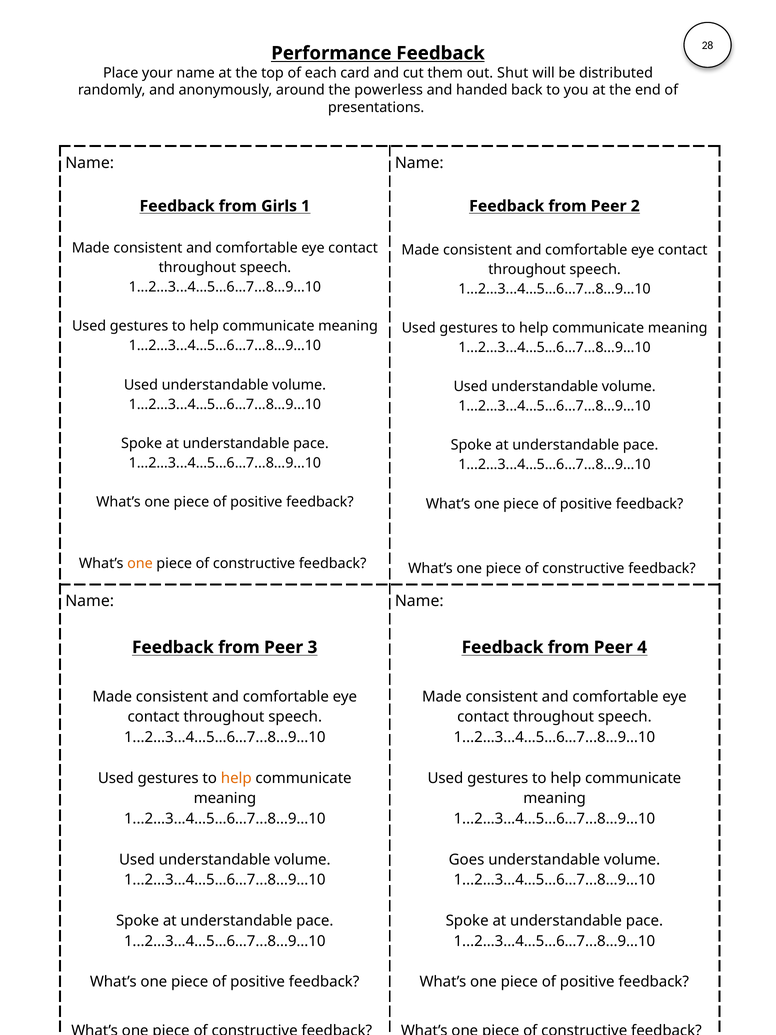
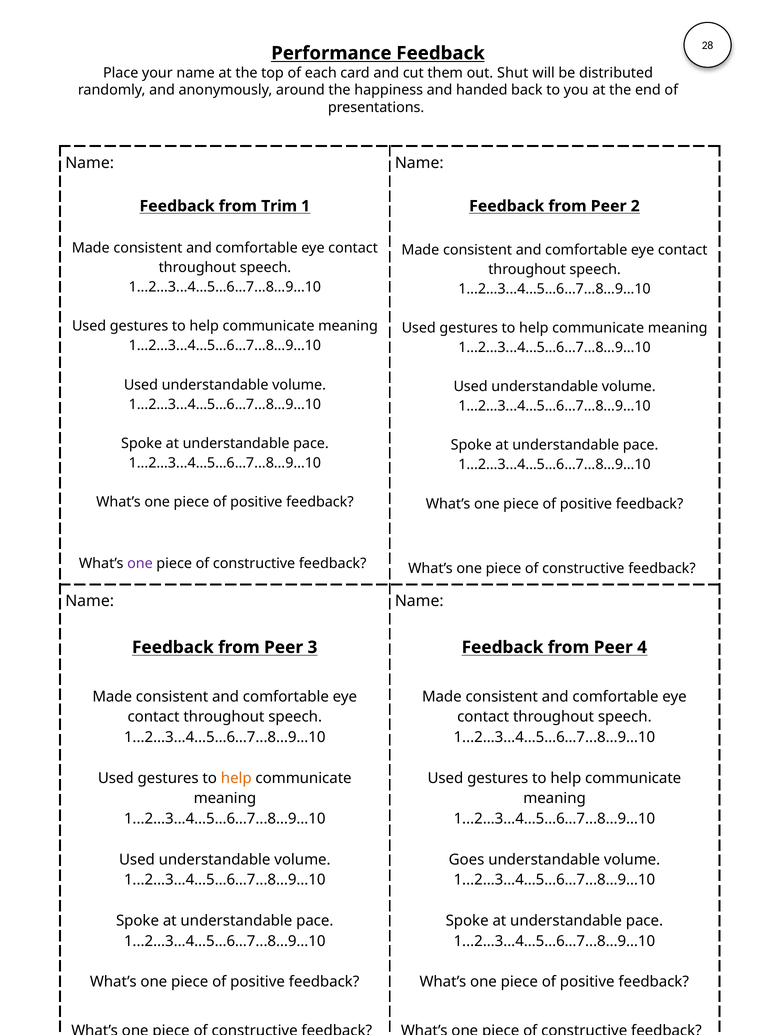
powerless: powerless -> happiness (389, 90)
Girls: Girls -> Trim (279, 206)
one colour: orange -> purple (140, 563)
